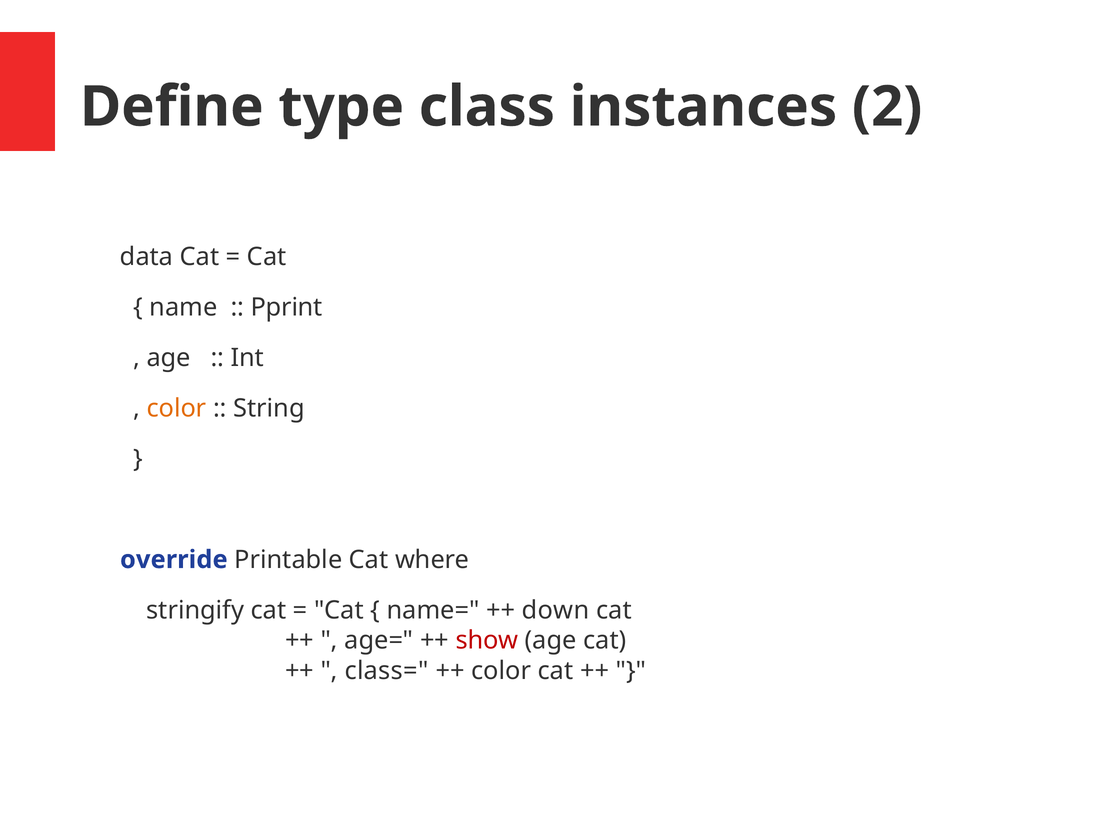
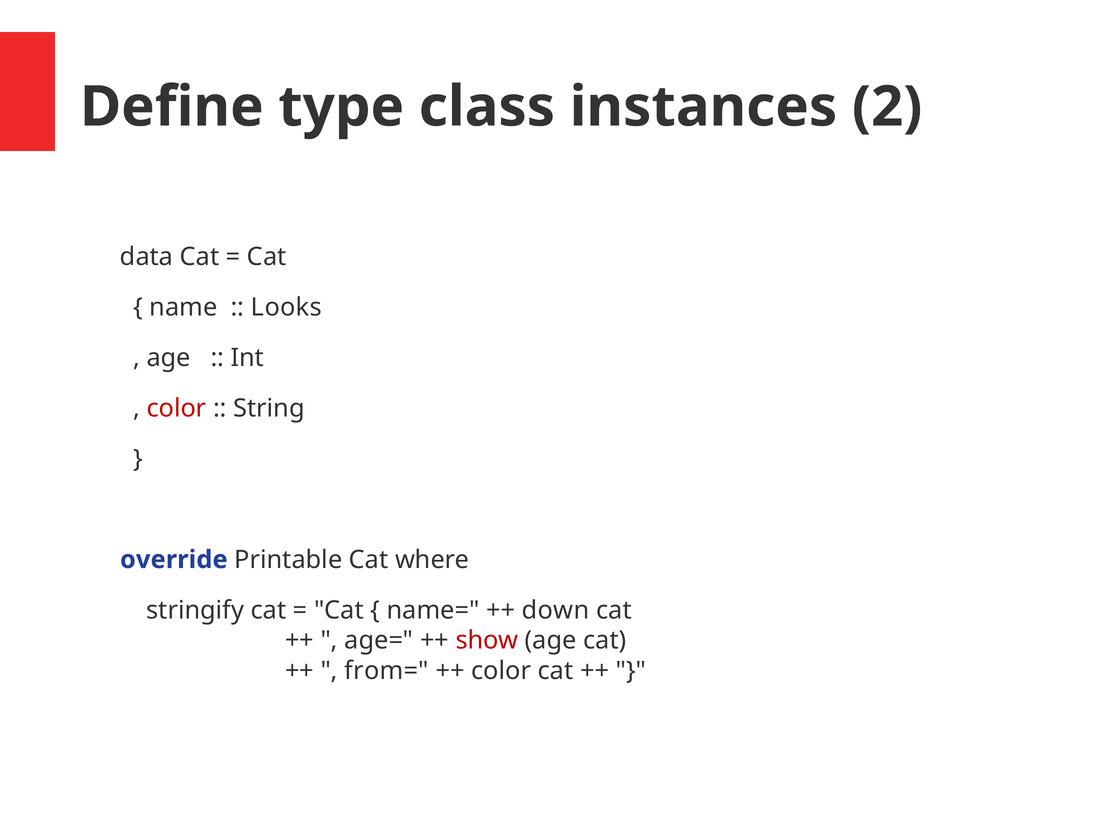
Pprint: Pprint -> Looks (286, 307)
color colour: orange -> red (177, 408)
class=: class= -> from= (387, 671)
